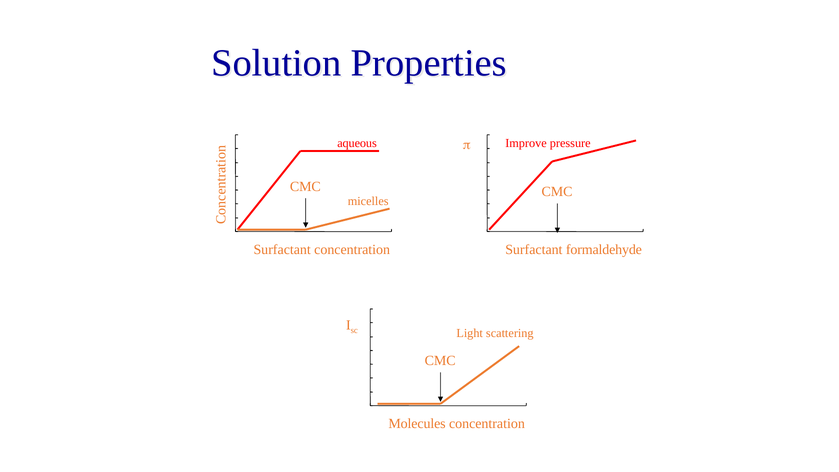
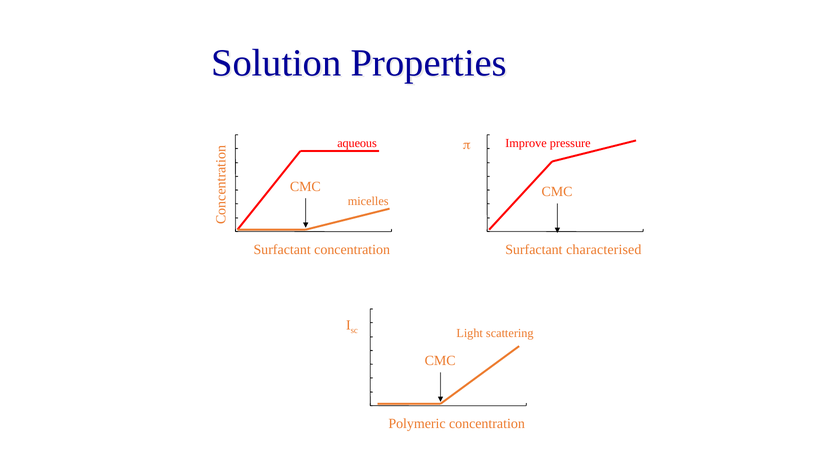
formaldehyde: formaldehyde -> characterised (604, 249)
Molecules: Molecules -> Polymeric (417, 424)
